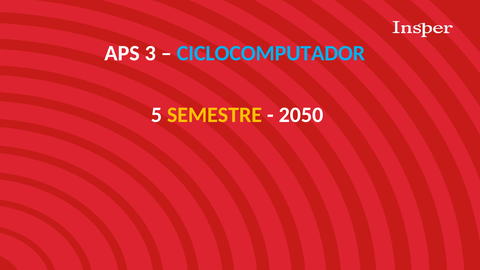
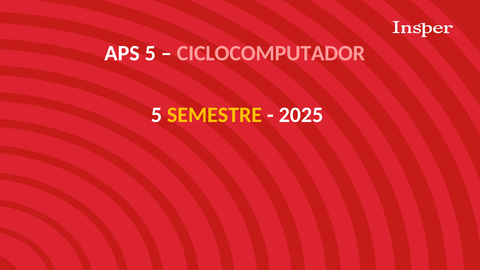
APS 3: 3 -> 5 (150, 53)
CICLOCOMPUTADOR colour: light blue -> pink (271, 53)
2050: 2050 -> 2025 (301, 115)
